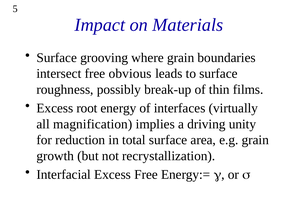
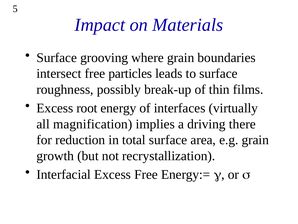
obvious: obvious -> particles (130, 73)
unity: unity -> there (242, 124)
